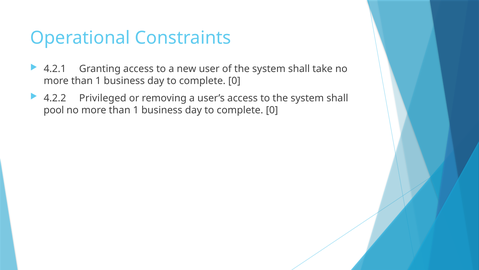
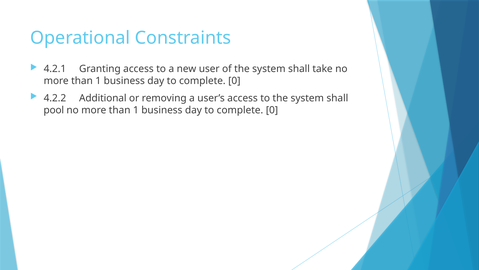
Privileged: Privileged -> Additional (103, 98)
